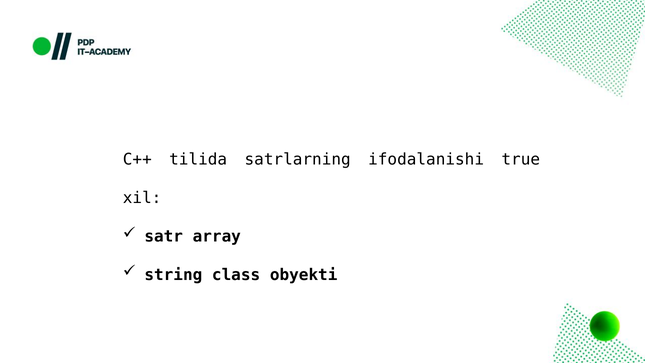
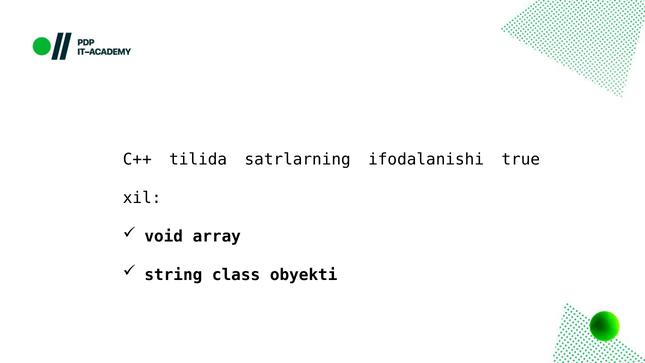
satr: satr -> void (164, 236)
